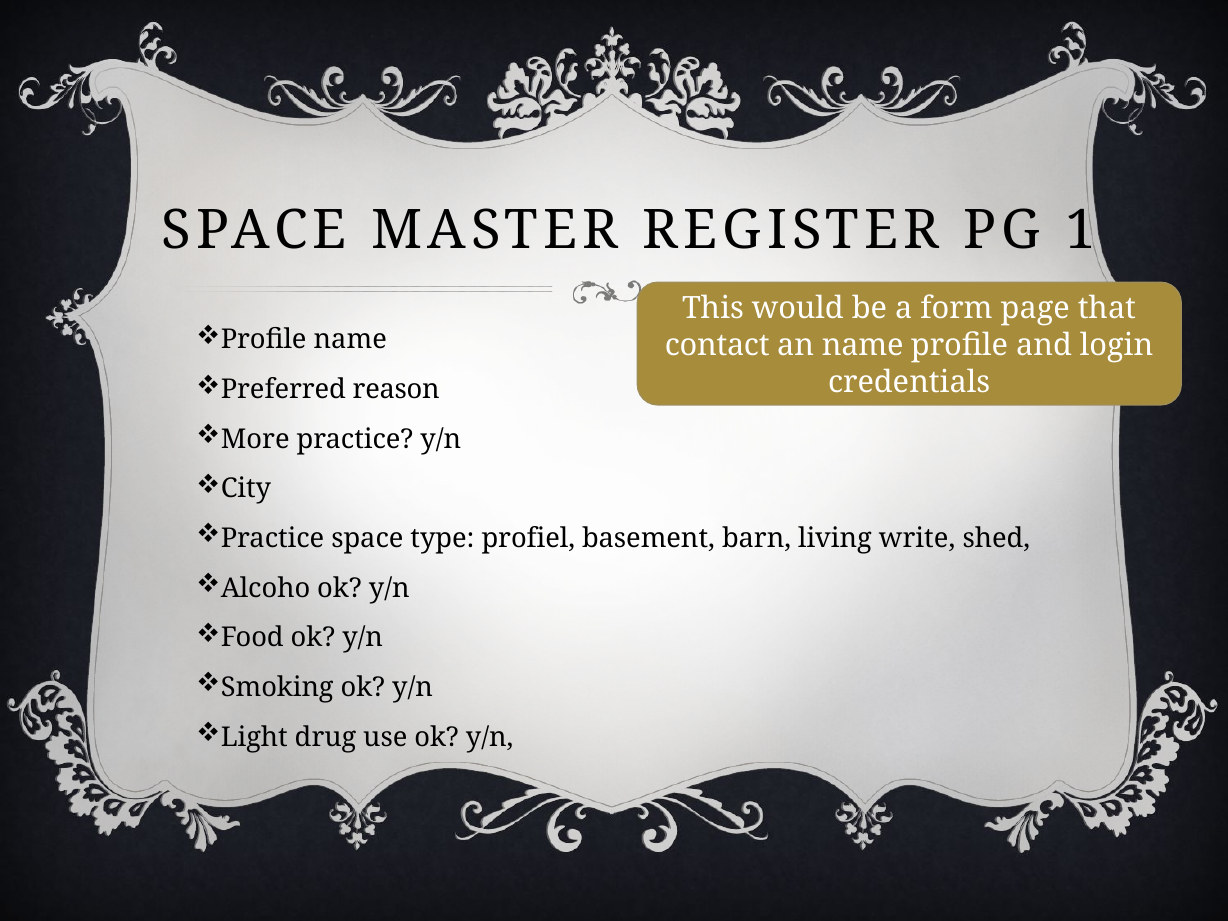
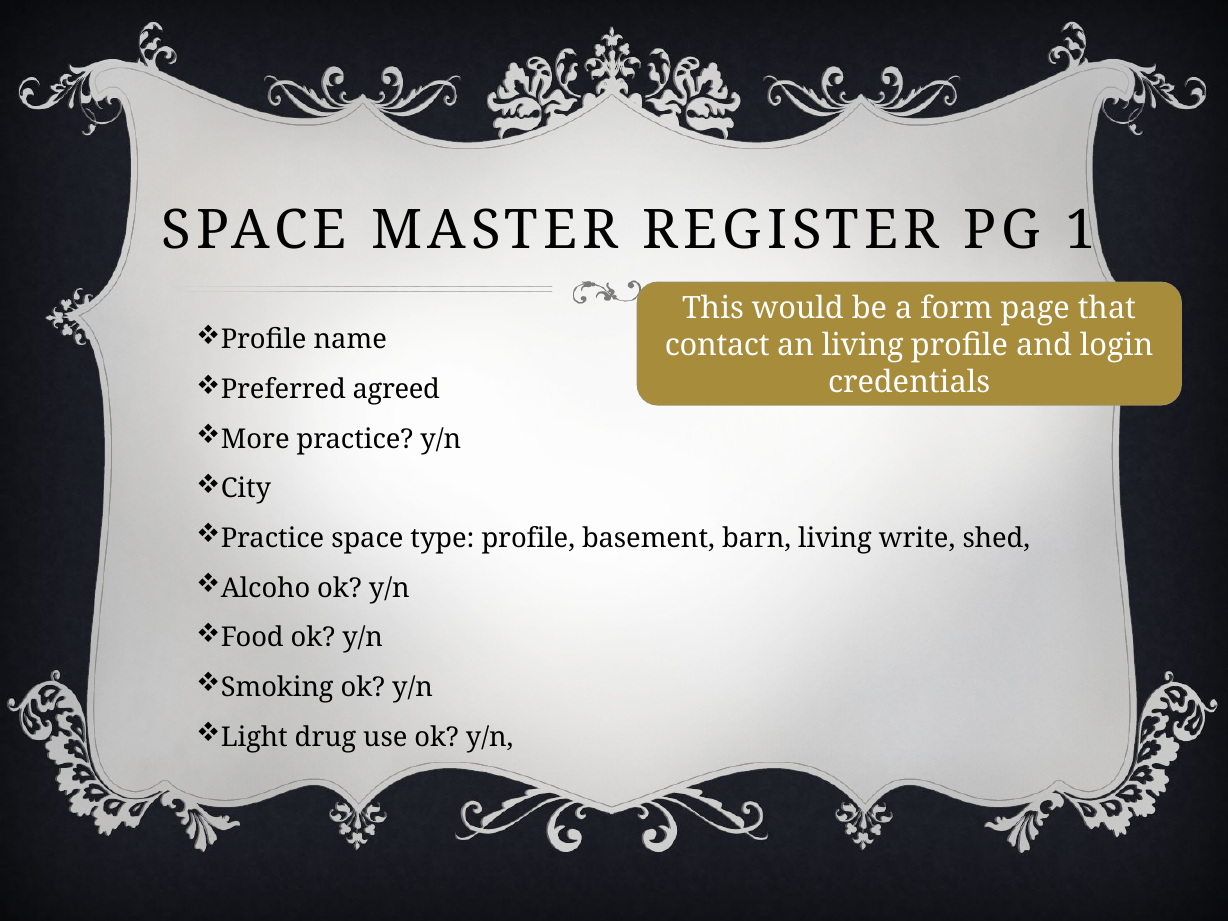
an name: name -> living (863, 346)
reason: reason -> agreed (396, 390)
type profiel: profiel -> profile (528, 539)
